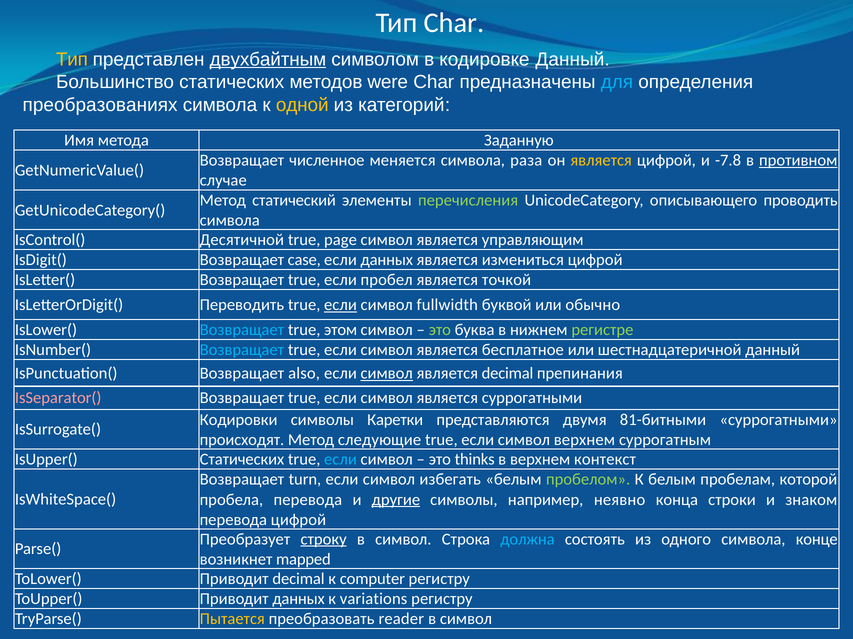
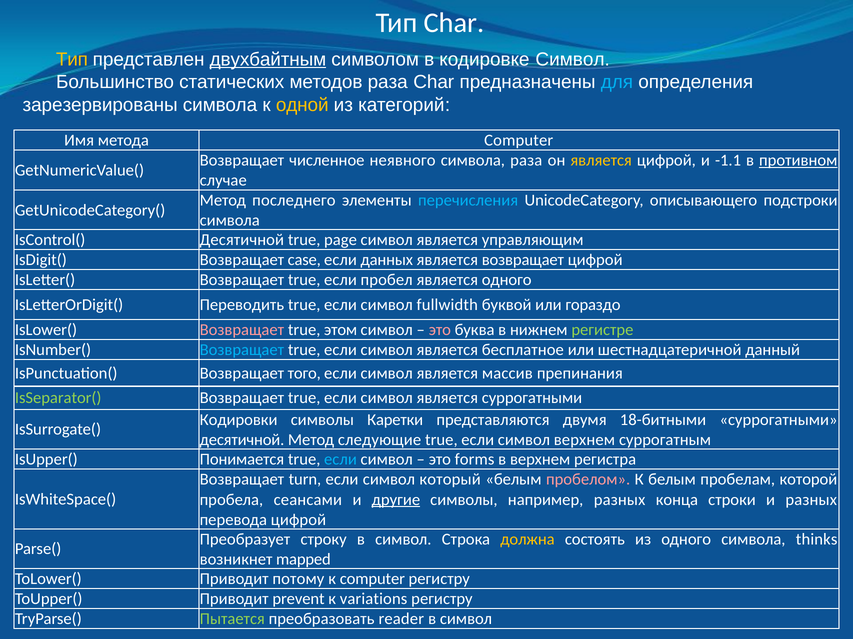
кодировке Данный: Данный -> Символ (573, 60)
методов were: were -> раза (388, 82)
преобразованиях: преобразованиях -> зарезервированы (100, 105)
метода Заданную: Заданную -> Computer (519, 141)
меняется: меняется -> неявного (403, 161)
-7.8: -7.8 -> -1.1 (728, 161)
статический: статический -> последнего (294, 200)
перечисления colour: light green -> light blue (468, 200)
проводить: проводить -> подстроки (801, 200)
является измениться: измениться -> возвращает (523, 260)
является точкой: точкой -> одного (507, 280)
если underline: present -> none (340, 305)
обычно: обычно -> гораздо (593, 305)
Возвращает colour: light blue -> pink (242, 330)
это colour: light green -> pink (440, 330)
also: also -> того (304, 374)
символ underline: present -> none (387, 374)
является decimal: decimal -> массив (507, 374)
IsSeparator( colour: pink -> light green (58, 398)
81-битными: 81-битными -> 18-битными (663, 420)
происходят: происходят -> десятичной (242, 440)
IsUpper( Статических: Статических -> Понимается (242, 460)
thinks: thinks -> forms (475, 460)
контекст: контекст -> регистра (605, 460)
избегать: избегать -> который (450, 480)
пробелом colour: light green -> pink (588, 480)
пробела перевода: перевода -> сеансами (308, 500)
например неявно: неявно -> разных (620, 500)
и знаком: знаком -> разных (811, 500)
строку underline: present -> none (324, 540)
должна colour: light blue -> yellow (527, 540)
конце: конце -> thinks (817, 540)
Приводит decimal: decimal -> потому (298, 580)
Приводит данных: данных -> prevent (299, 600)
Пытается colour: yellow -> light green (232, 619)
